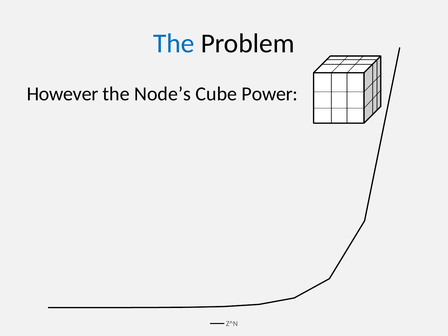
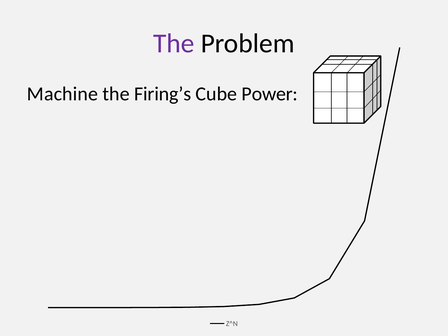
The colour: blue -> purple (174, 43)
However: However -> Machine (62, 94)
Node’s: Node’s -> Firing’s (163, 94)
